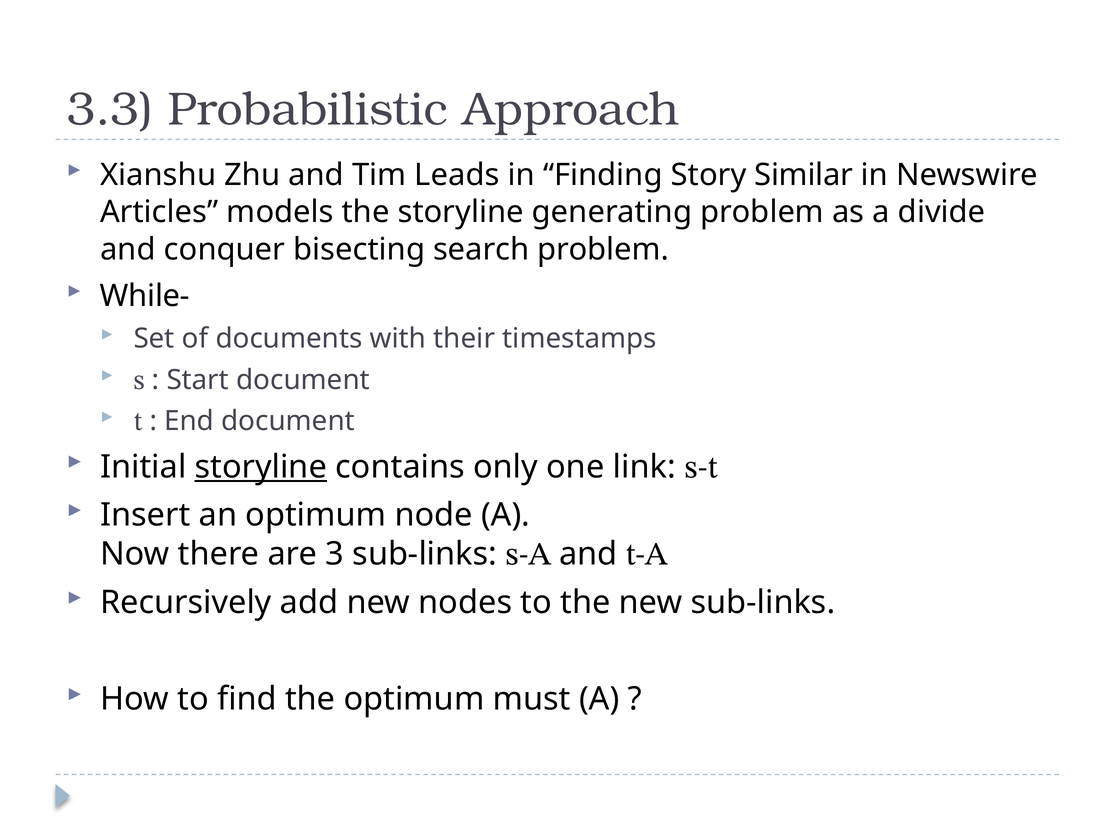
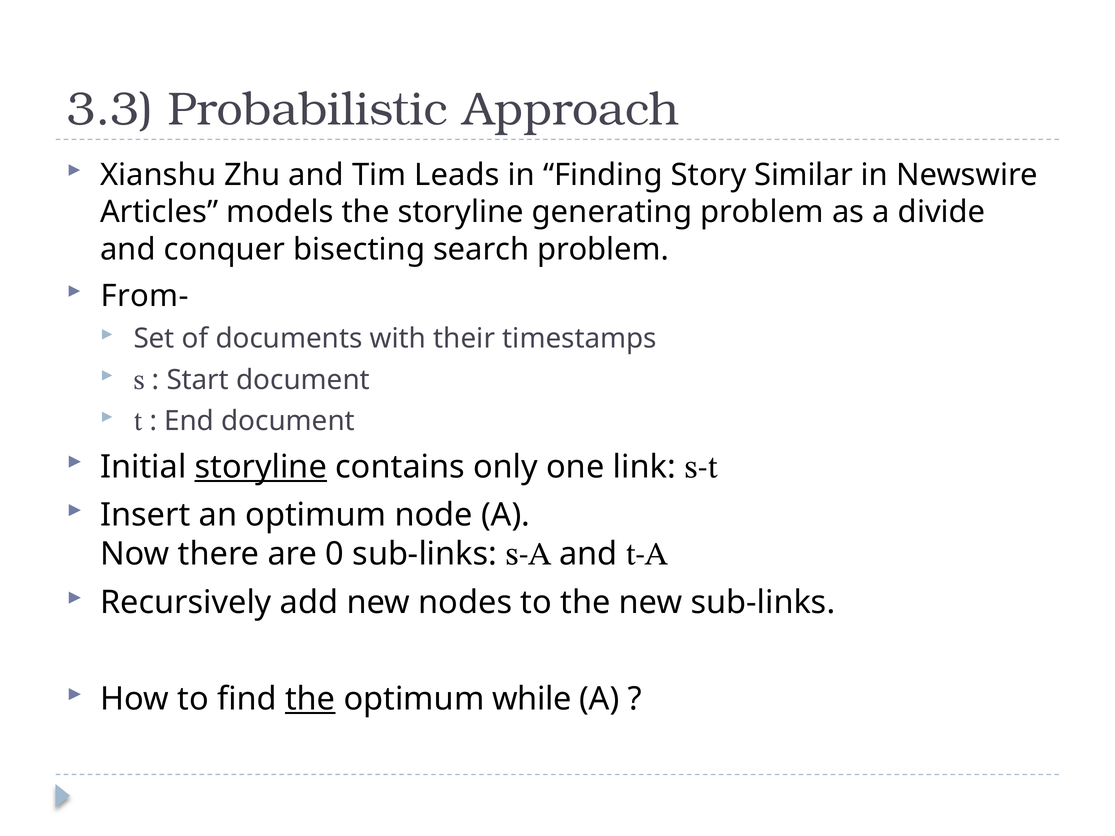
While-: While- -> From- (145, 296)
3: 3 -> 0 (335, 554)
the underline: none -> present (310, 699)
must: must -> while (532, 699)
